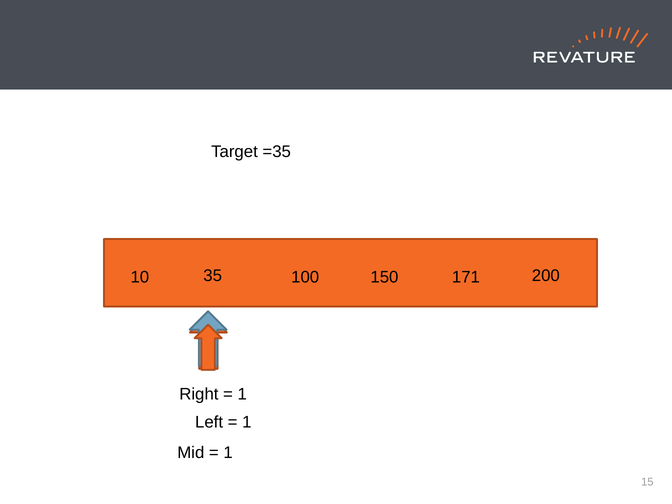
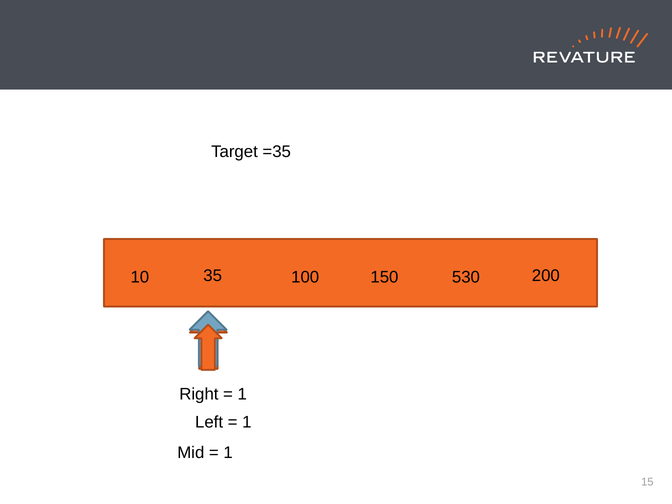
171: 171 -> 530 (466, 277)
